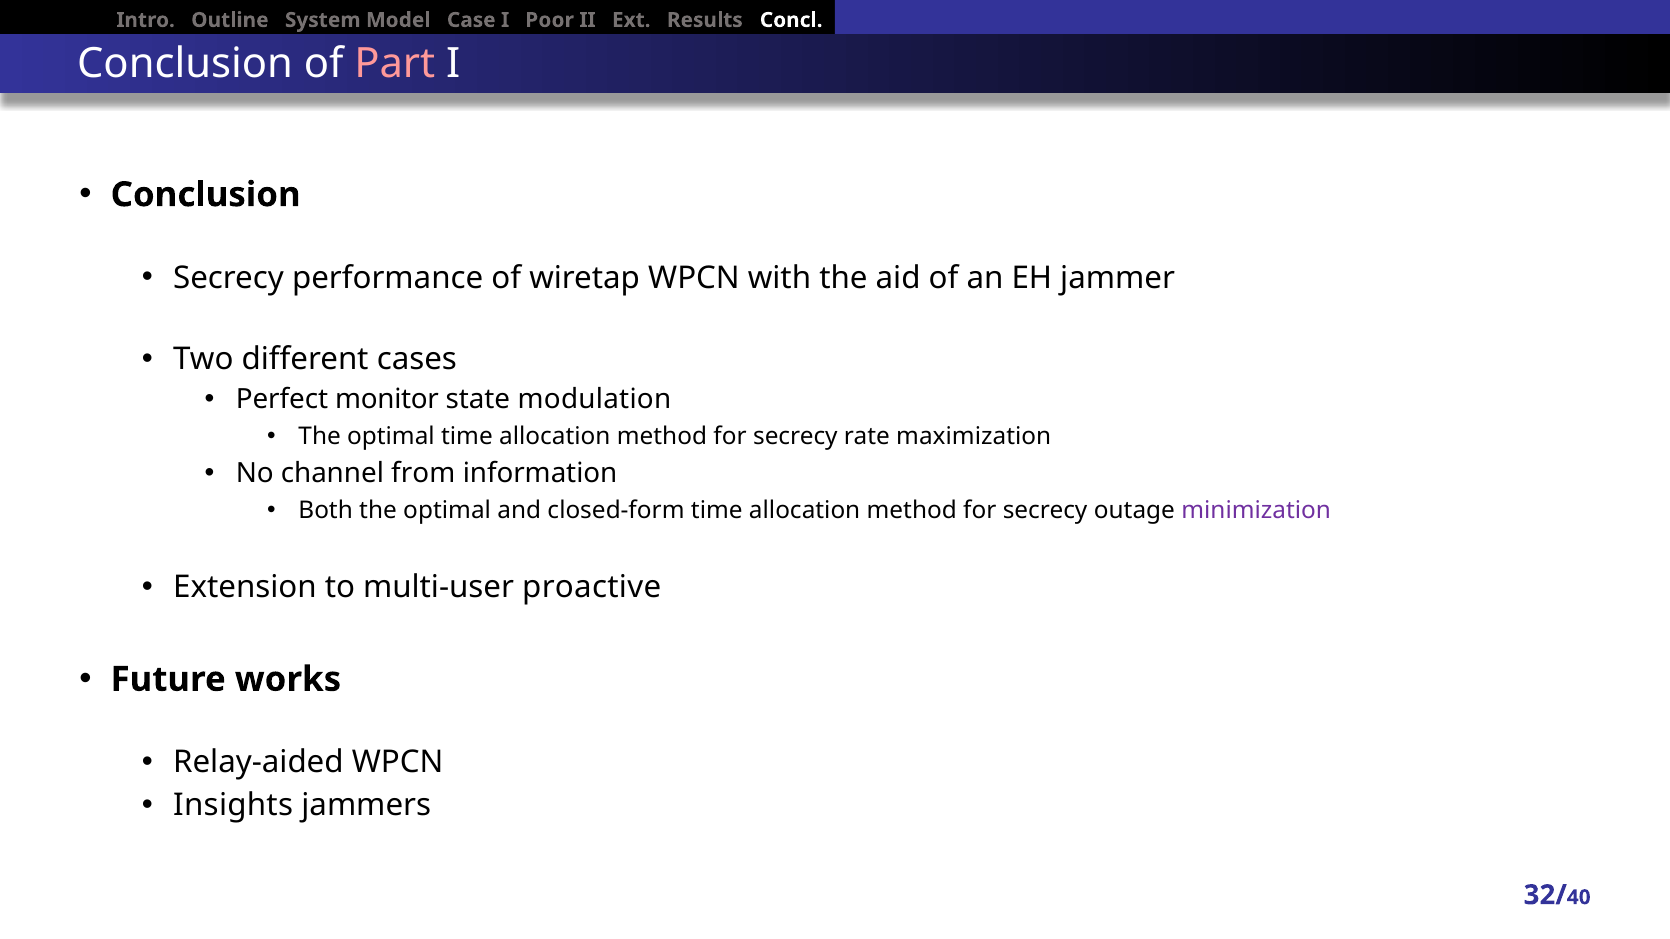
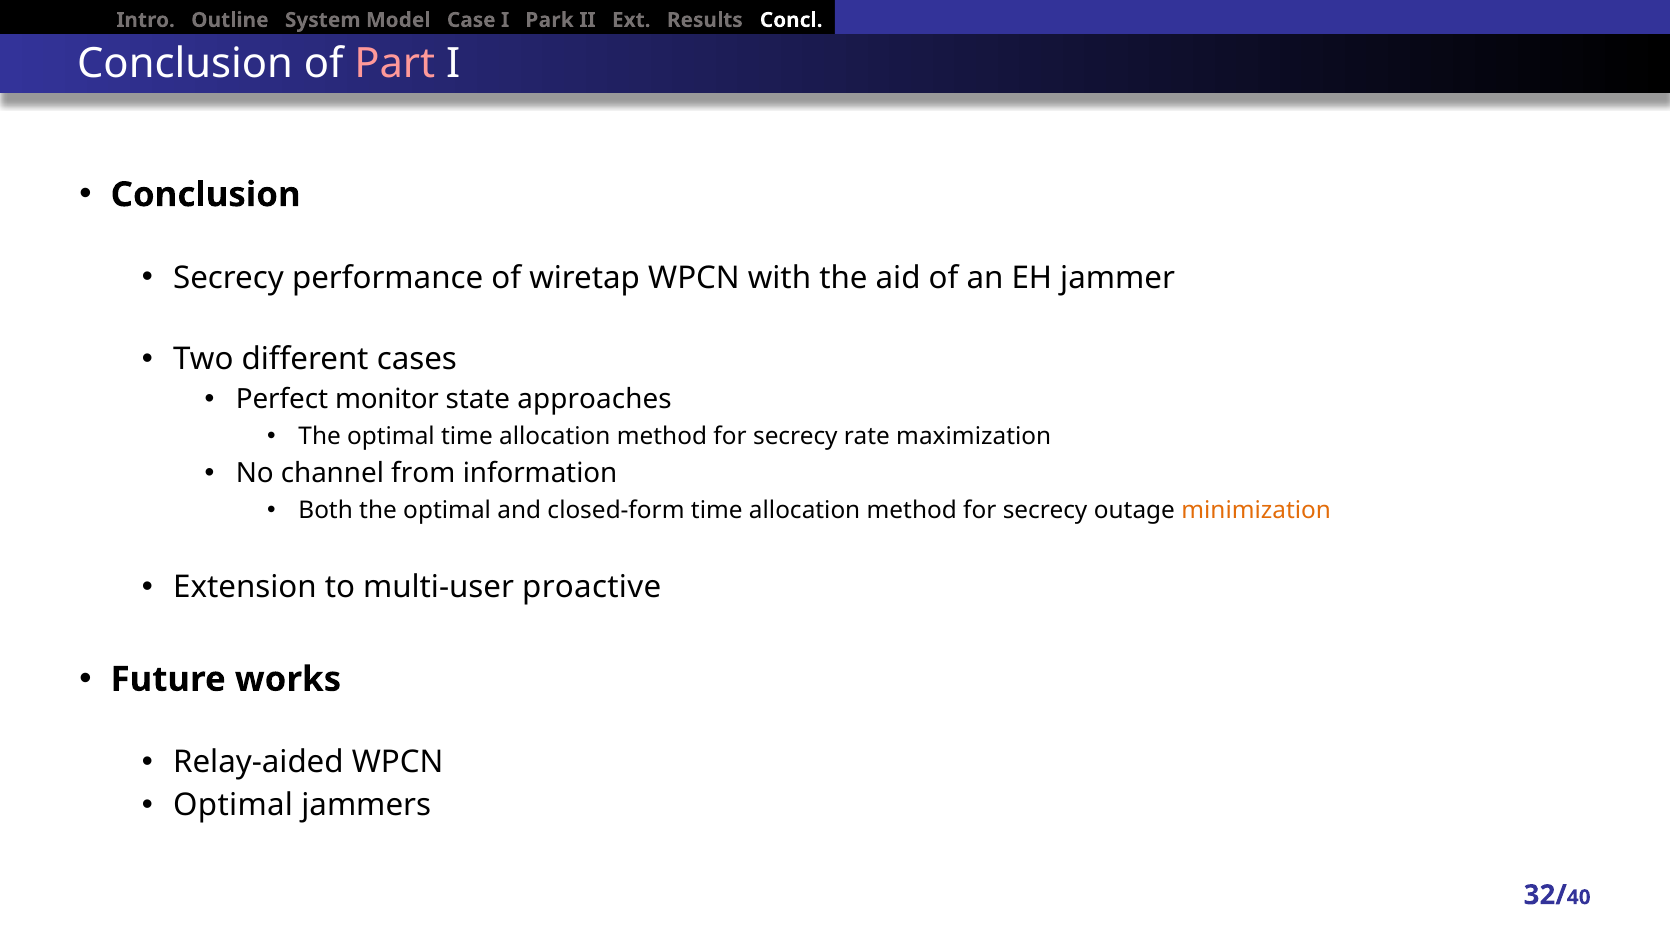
Poor: Poor -> Park (550, 20)
modulation: modulation -> approaches (595, 400)
minimization colour: purple -> orange (1256, 510)
Insights: Insights -> Optimal (233, 805)
